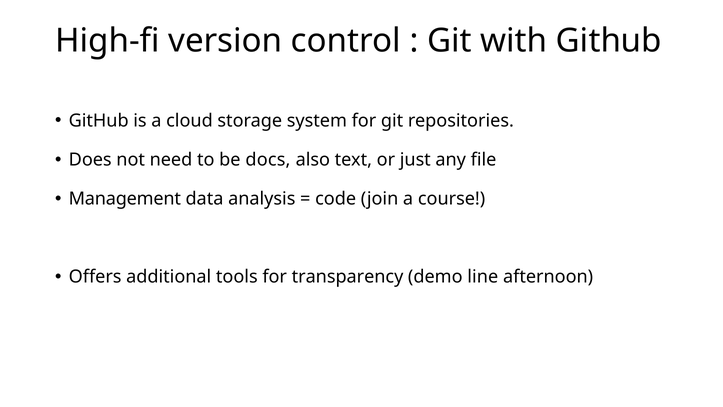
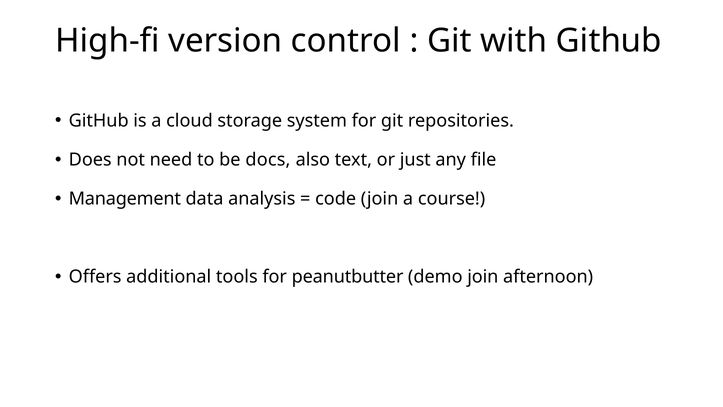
transparency: transparency -> peanutbutter (348, 277)
demo line: line -> join (483, 277)
